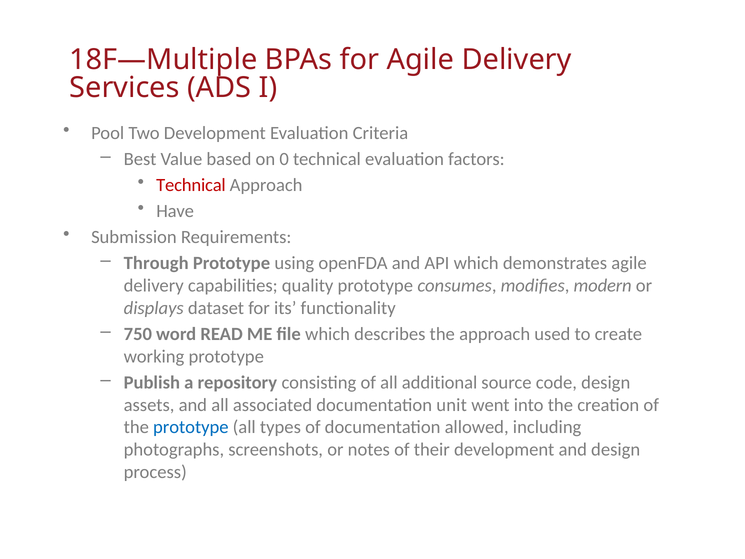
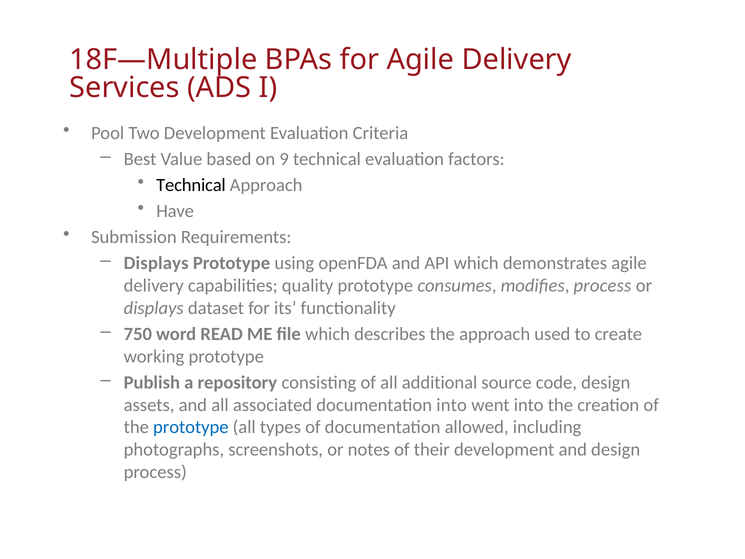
0: 0 -> 9 (284, 159)
Technical colour: red -> black (191, 185)
Through: Through -> Displays (156, 263)
modifies modern: modern -> process (602, 286)
documentation unit: unit -> into (452, 405)
